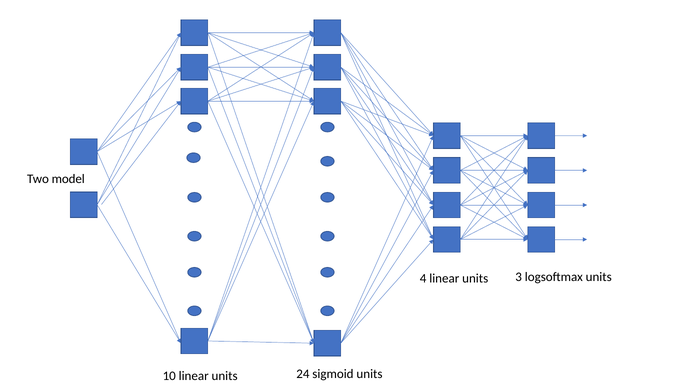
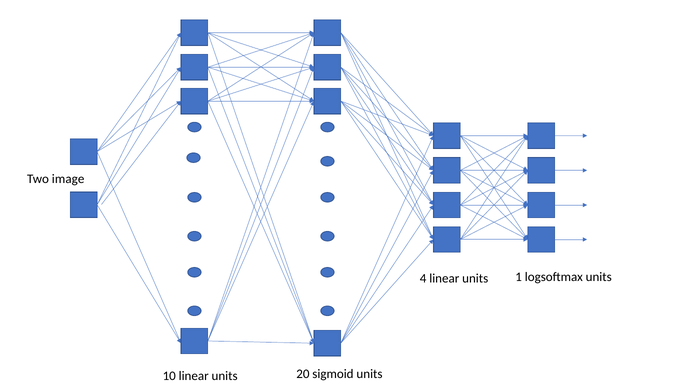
model: model -> image (68, 179)
3: 3 -> 1 (519, 277)
24: 24 -> 20 (303, 374)
